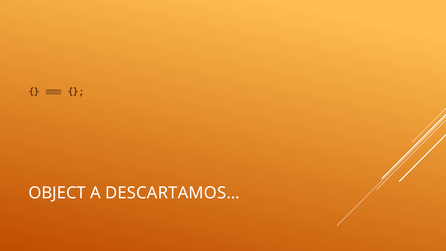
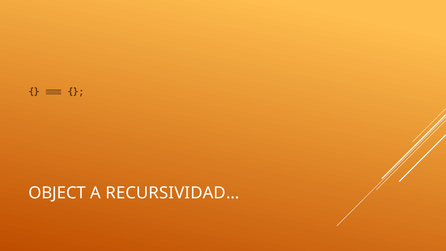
DESCARTAMOS…: DESCARTAMOS… -> RECURSIVIDAD… (172, 193)
